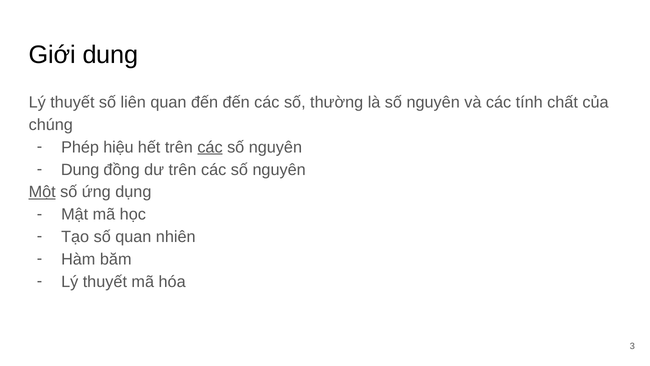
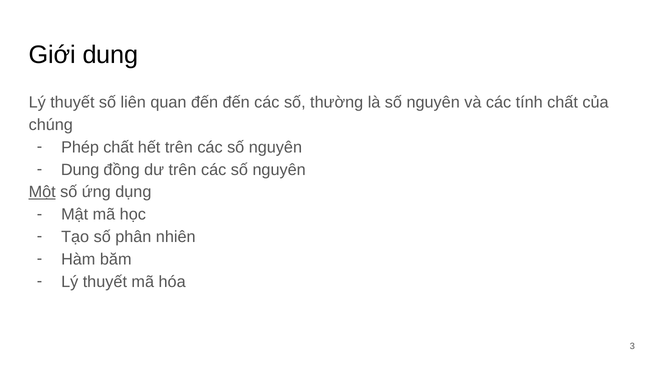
Phép hiệu: hiệu -> chất (118, 147)
các underline: present -> none (210, 147)
số quan: quan -> phân (133, 237)
